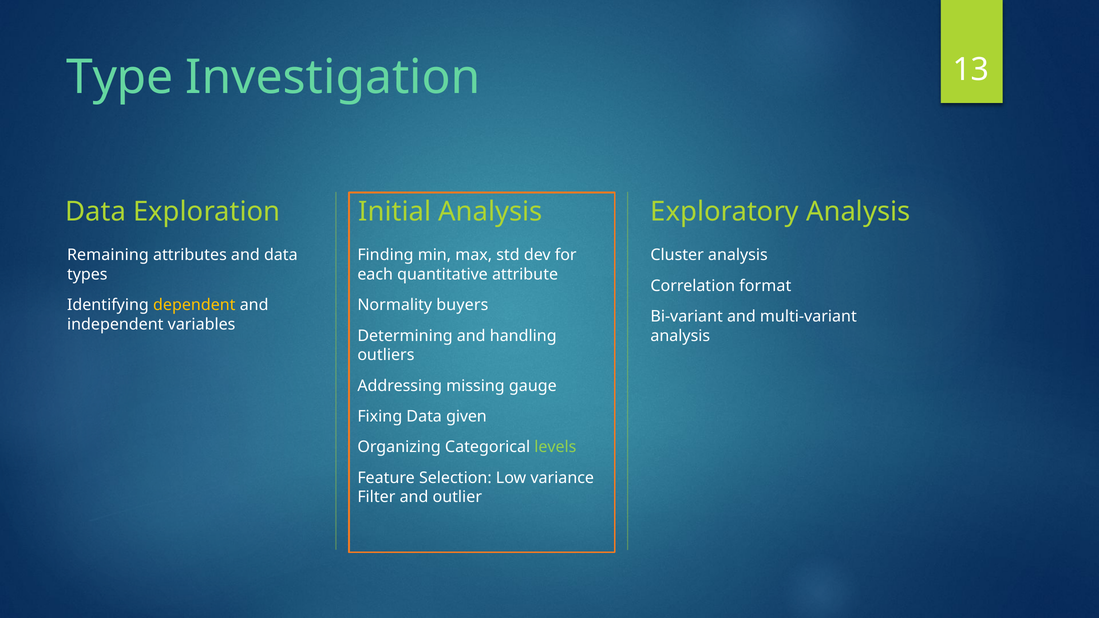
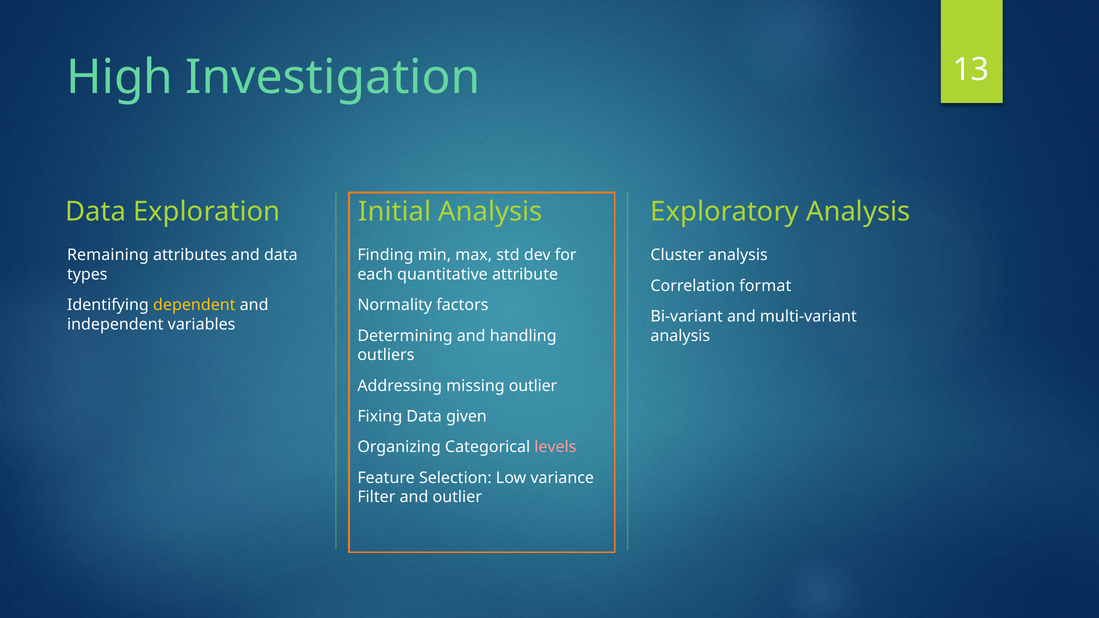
Type: Type -> High (120, 77)
buyers: buyers -> factors (462, 305)
missing gauge: gauge -> outlier (533, 386)
levels colour: light green -> pink (555, 447)
